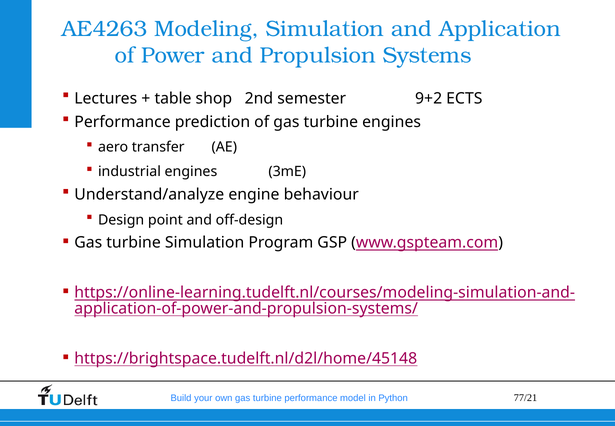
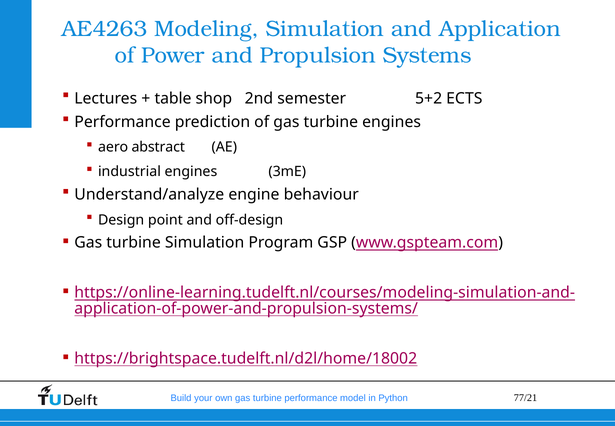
9+2: 9+2 -> 5+2 (429, 98)
transfer: transfer -> abstract (158, 147)
https://brightspace.tudelft.nl/d2l/home/45148: https://brightspace.tudelft.nl/d2l/home/45148 -> https://brightspace.tudelft.nl/d2l/home/18002 (246, 358)
